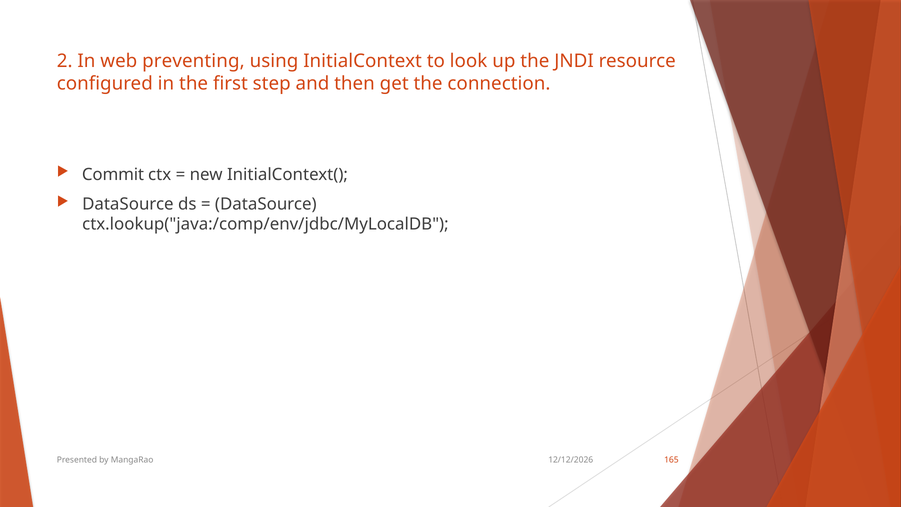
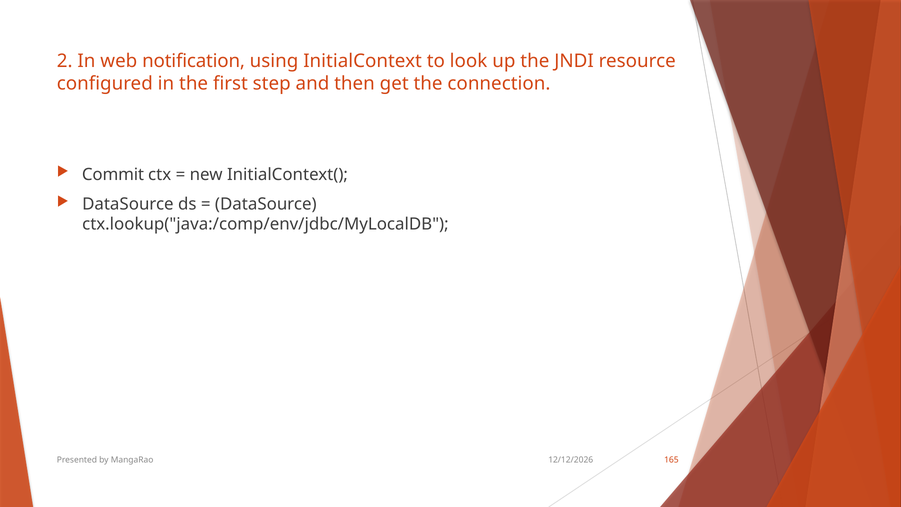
preventing: preventing -> notification (194, 61)
